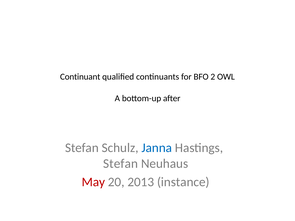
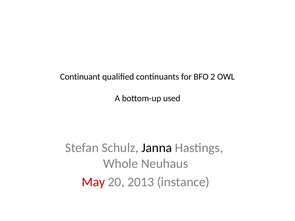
after: after -> used (172, 98)
Janna colour: blue -> black (157, 148)
Stefan: Stefan -> Whole (121, 164)
